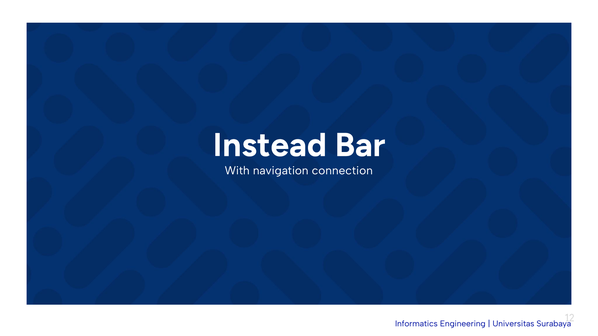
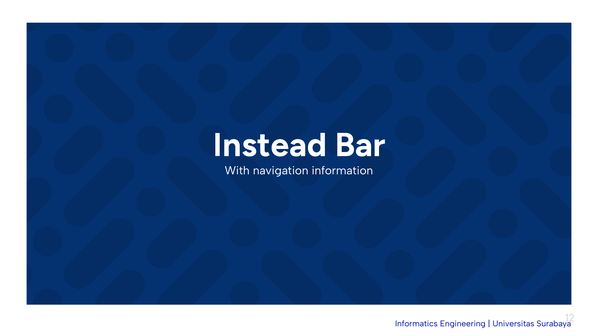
connection: connection -> information (342, 171)
